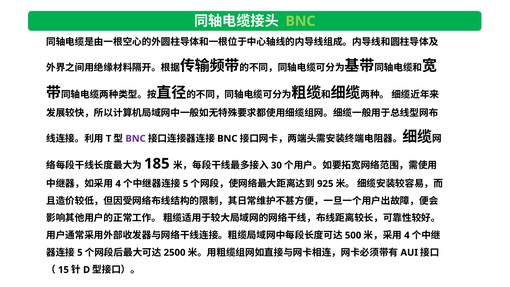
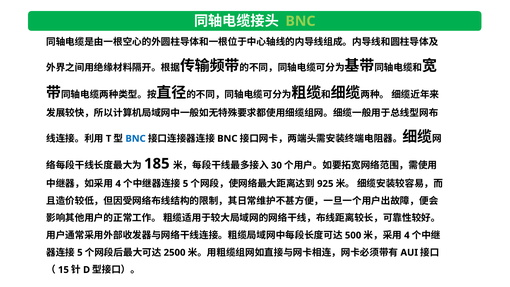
BNC colour: purple -> blue (136, 139)
